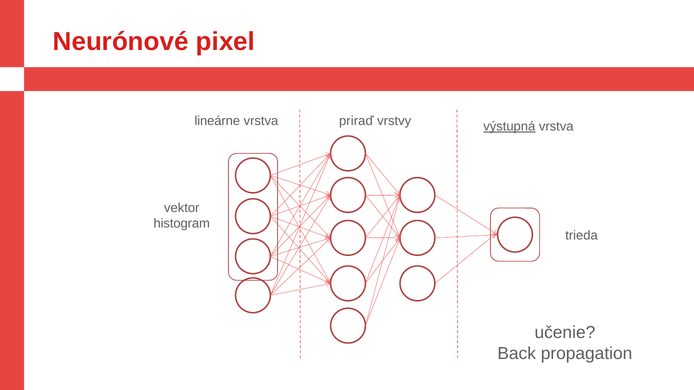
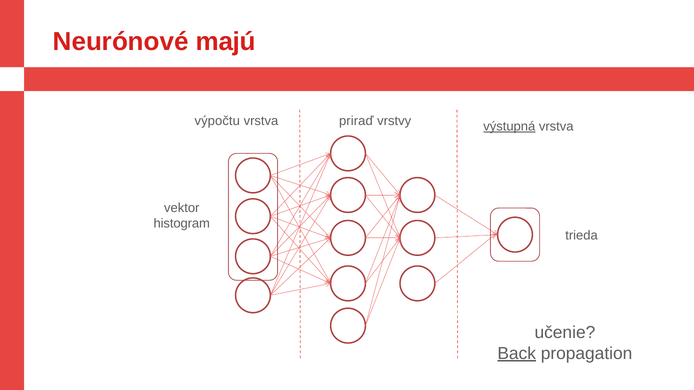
pixel: pixel -> majú (226, 42)
lineárne: lineárne -> výpočtu (217, 121)
Back underline: none -> present (517, 354)
